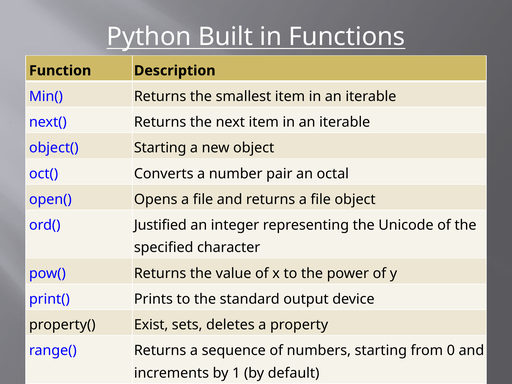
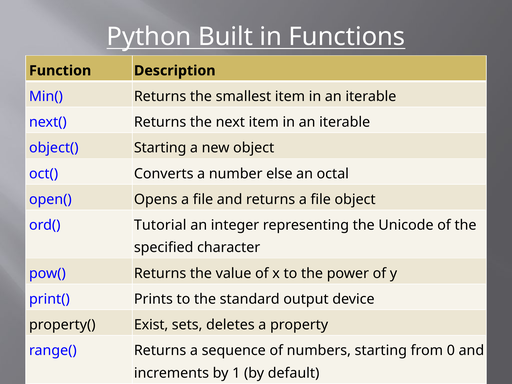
pair: pair -> else (279, 174)
Justified: Justified -> Tutorial (160, 225)
